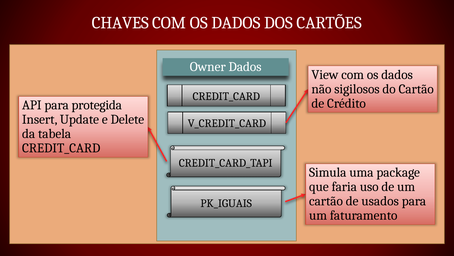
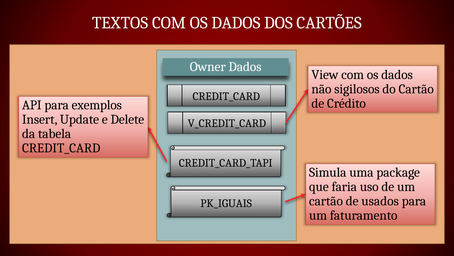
CHAVES: CHAVES -> TEXTOS (120, 23)
protegida: protegida -> exemplos (97, 105)
